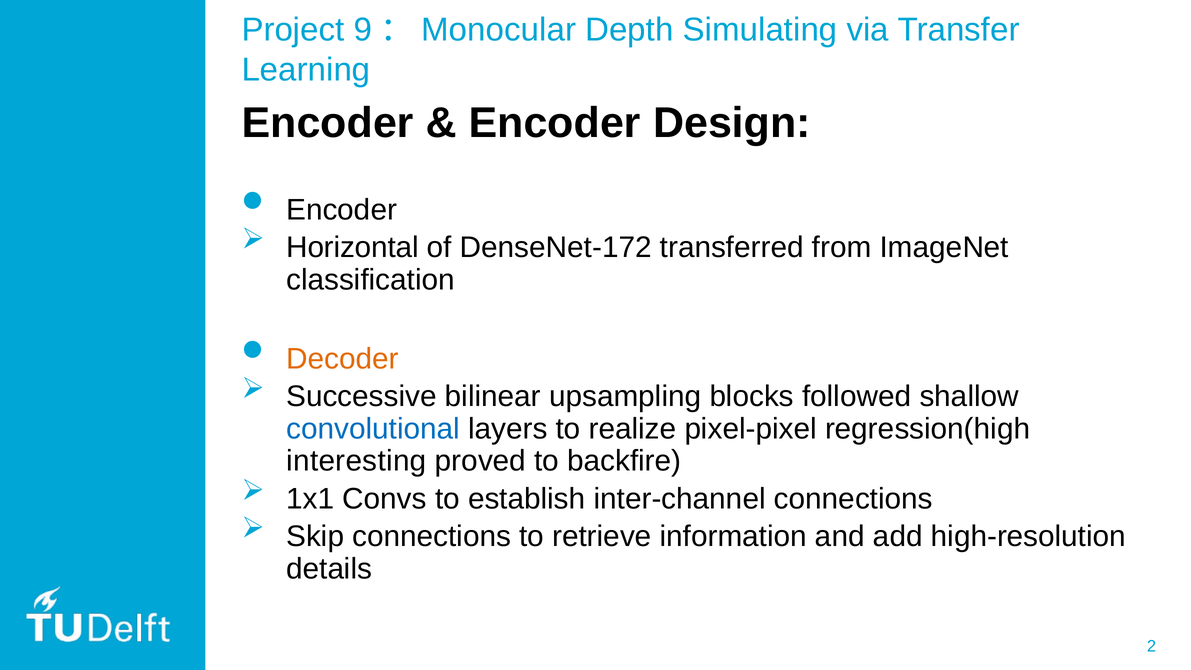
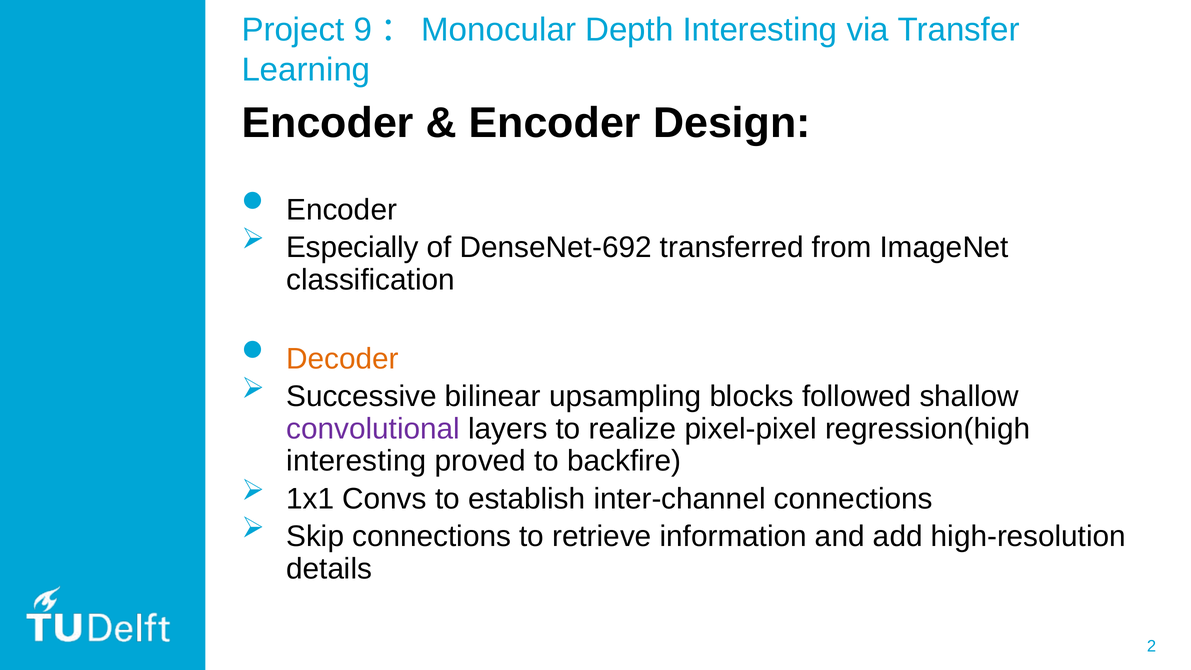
Depth Simulating: Simulating -> Interesting (760, 30)
Horizontal: Horizontal -> Especially (352, 248)
DenseNet-172: DenseNet-172 -> DenseNet-692 (556, 248)
convolutional colour: blue -> purple (373, 429)
